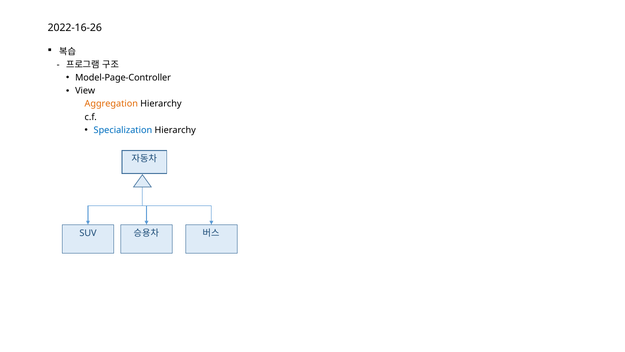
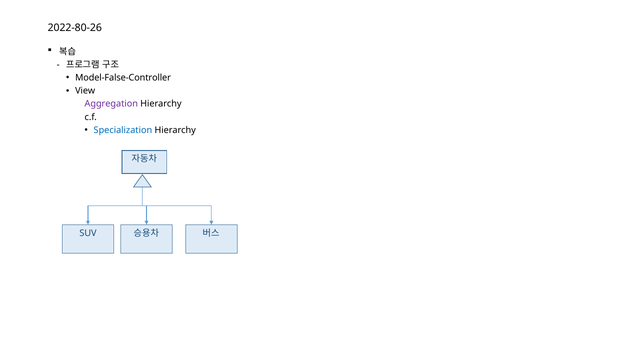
2022-16-26: 2022-16-26 -> 2022-80-26 (75, 28)
Model-Page-Controller: Model-Page-Controller -> Model-False-Controller (123, 78)
Aggregation colour: orange -> purple (111, 104)
